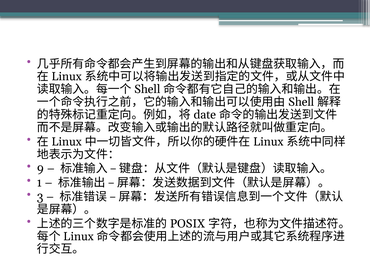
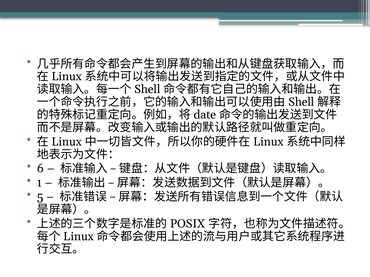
9: 9 -> 6 (41, 169)
3: 3 -> 5 (40, 197)
